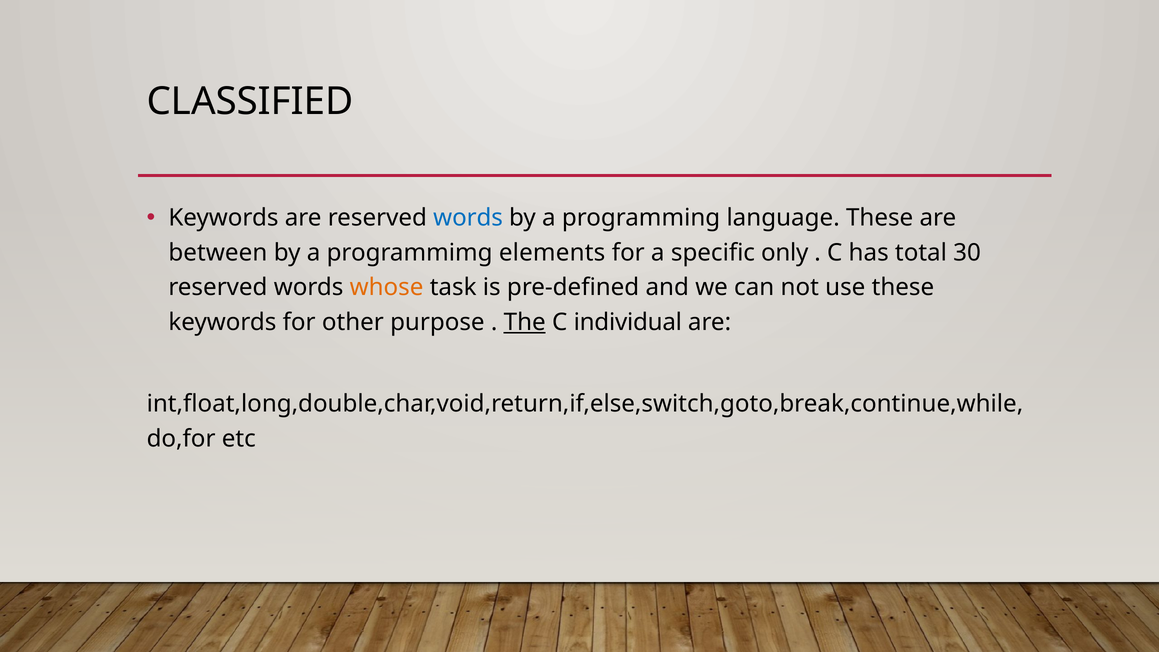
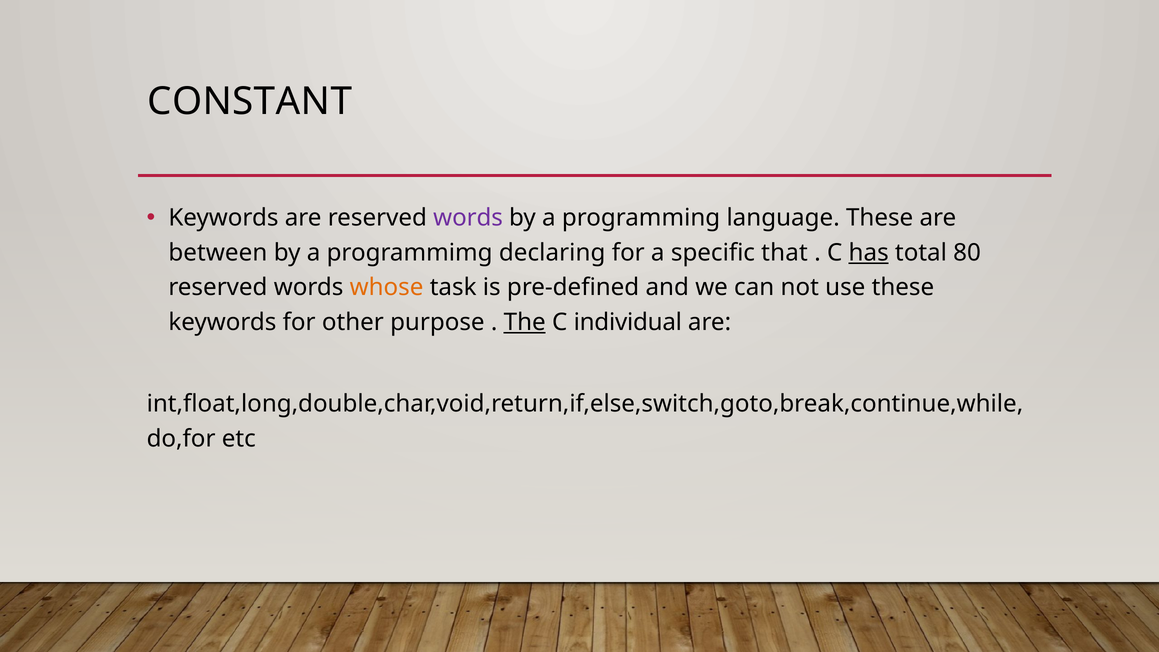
CLASSIFIED: CLASSIFIED -> CONSTANT (250, 101)
words colour: blue -> purple (468, 218)
elements: elements -> declaring (552, 253)
only: only -> that (784, 253)
has underline: none -> present (869, 253)
30: 30 -> 80 (967, 253)
